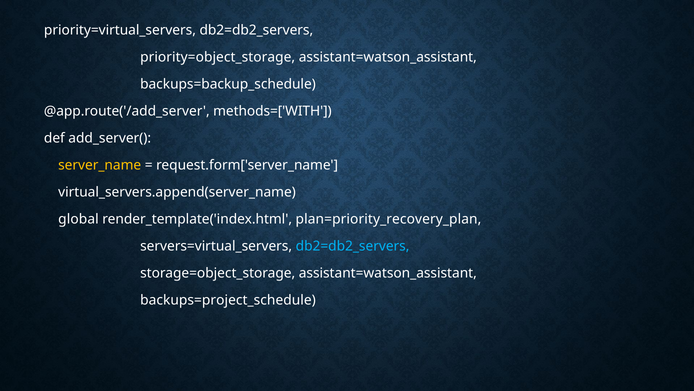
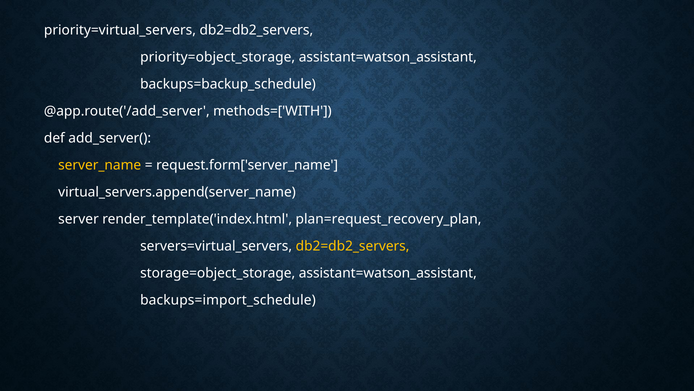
global: global -> server (79, 219)
plan=priority_recovery_plan: plan=priority_recovery_plan -> plan=request_recovery_plan (389, 219)
db2=db2_servers colour: light blue -> yellow (353, 246)
backups=project_schedule: backups=project_schedule -> backups=import_schedule (228, 300)
